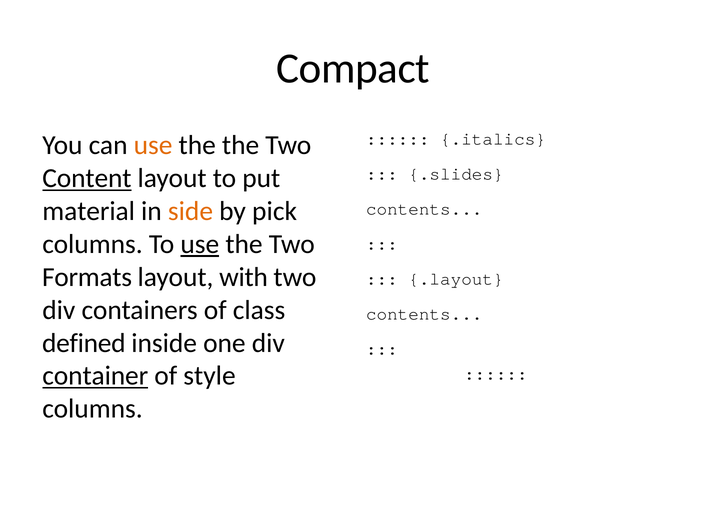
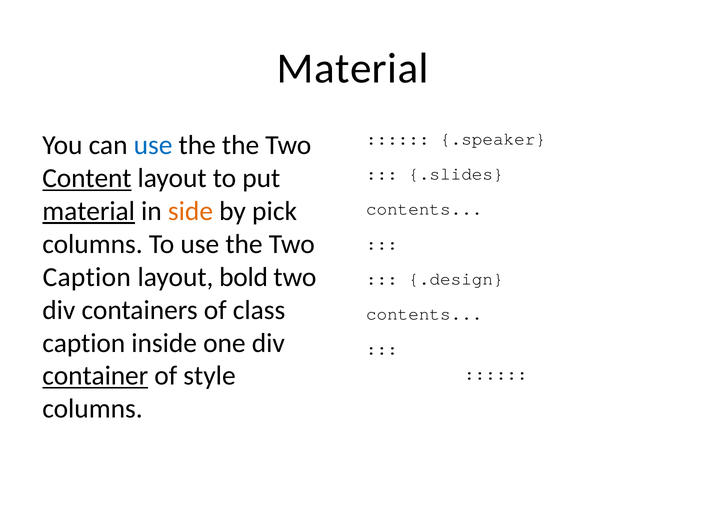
Compact: Compact -> Material (353, 68)
.italics: .italics -> .speaker (493, 139)
use colour: orange -> blue (153, 145)
material underline: none -> present (89, 211)
use underline: present -> none (200, 244)
Formats: Formats -> Caption (87, 277)
with: with -> bold (244, 277)
.layout: .layout -> .design (456, 279)
defined: defined -> caption (84, 343)
